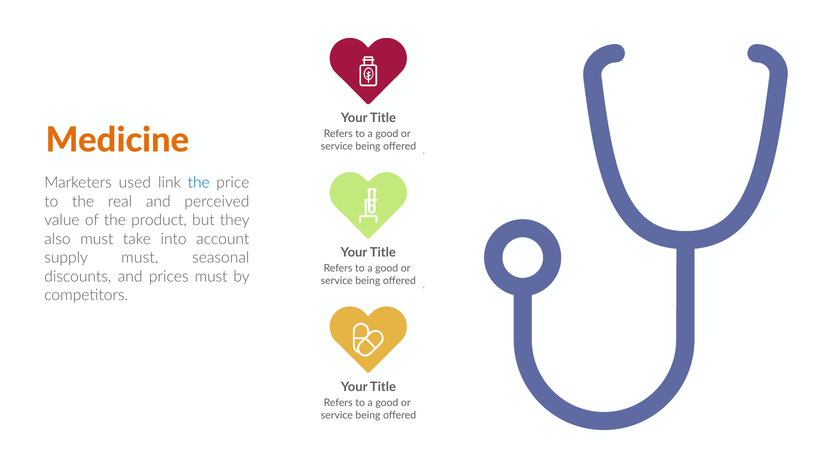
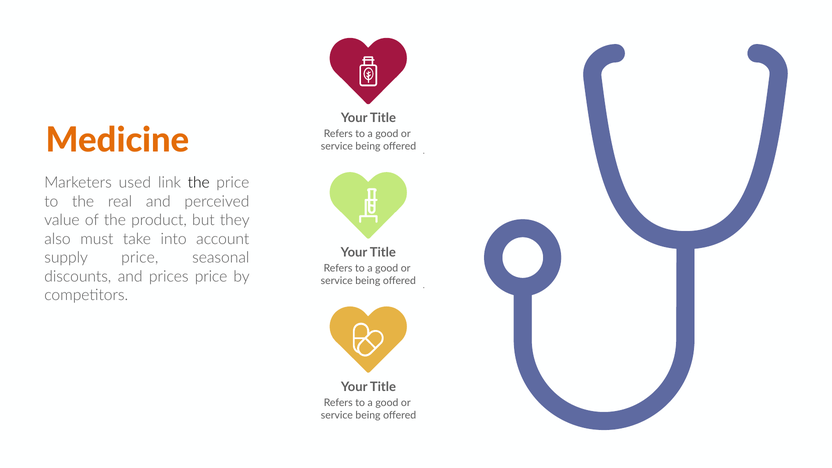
the colour: blue -> black (199, 183)
supply must: must -> price (140, 258)
prices must: must -> price (211, 277)
